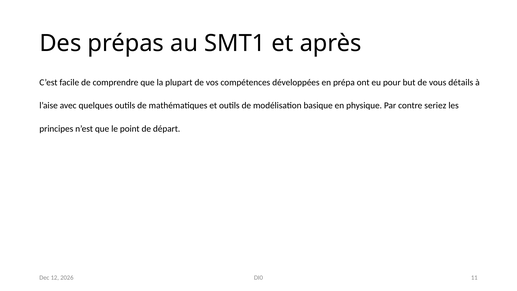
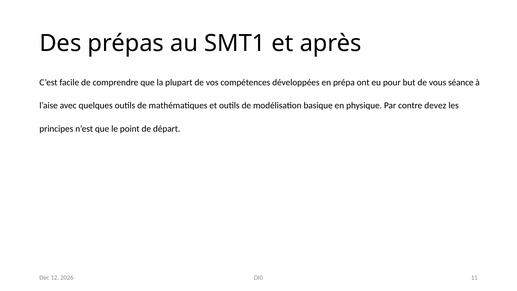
vous détails: détails -> séance (461, 82)
seriez: seriez -> devez (435, 106)
